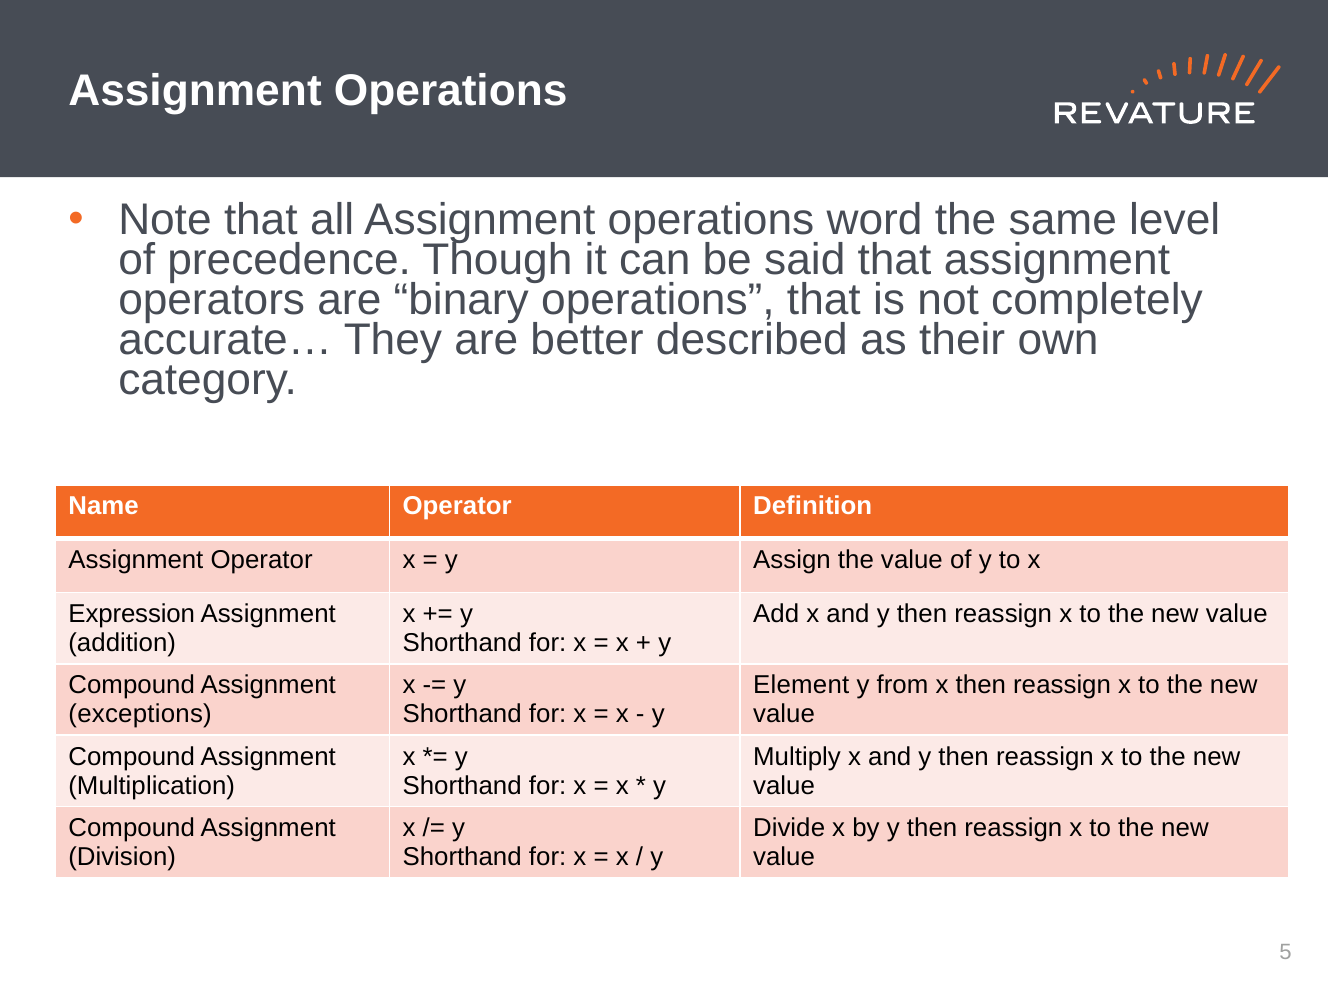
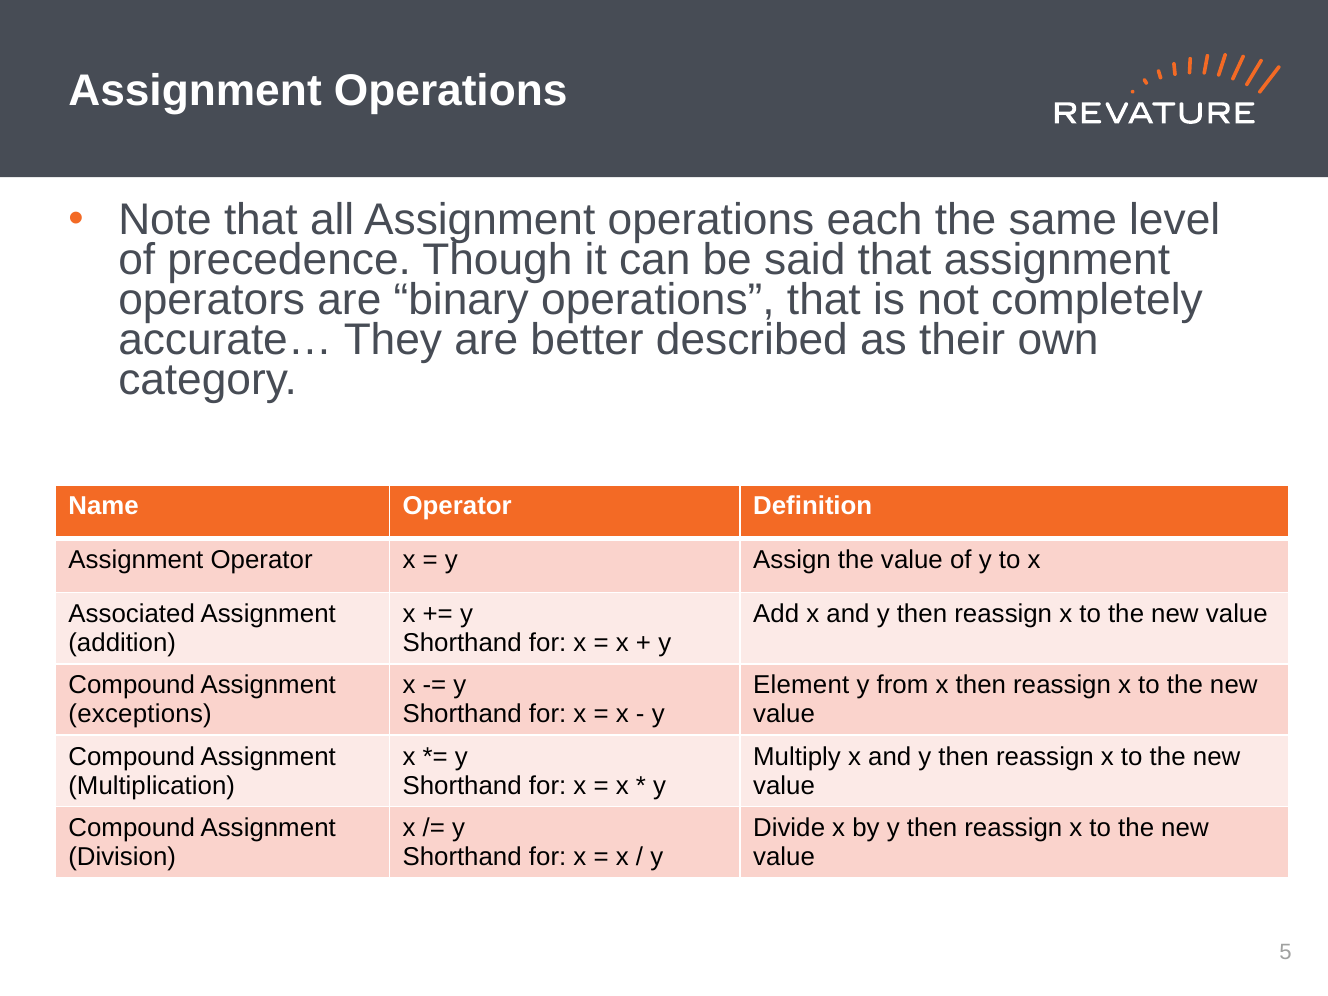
word: word -> each (875, 220)
Expression: Expression -> Associated (132, 614)
